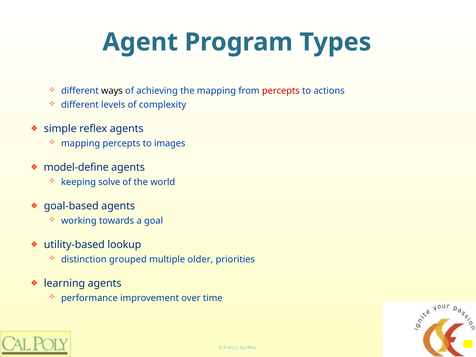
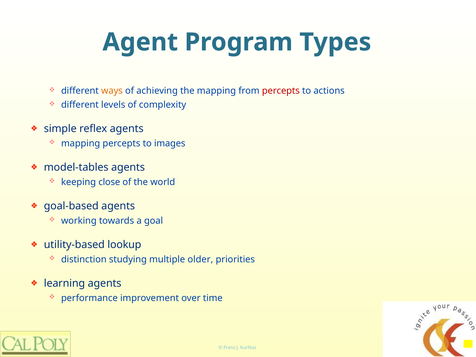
ways colour: black -> orange (112, 91)
model-define: model-define -> model-tables (76, 167)
solve: solve -> close (109, 182)
grouped: grouped -> studying (128, 259)
